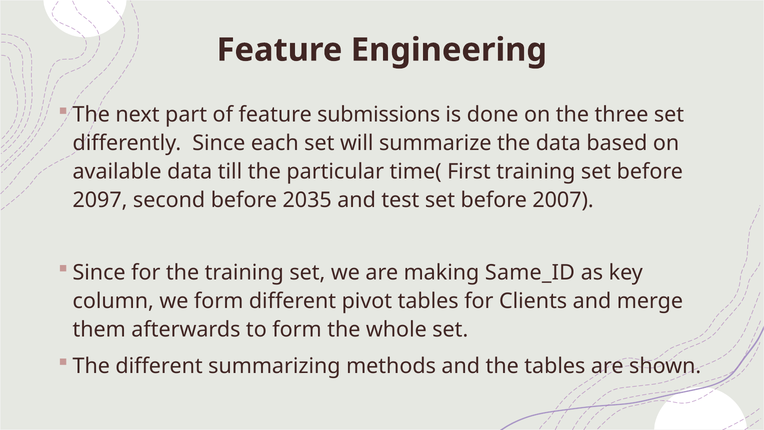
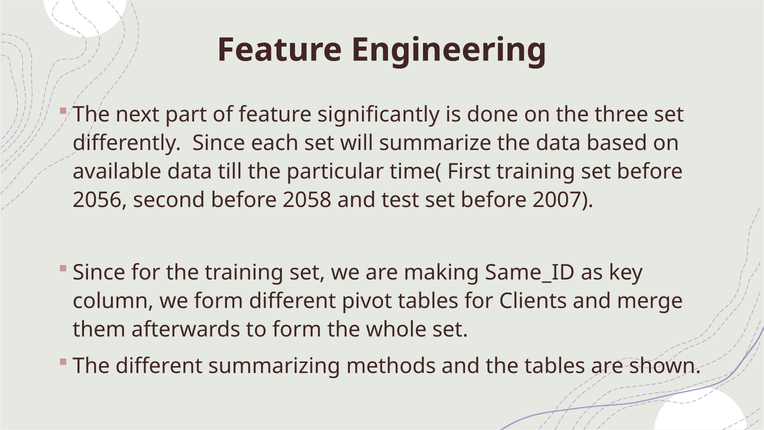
submissions: submissions -> significantly (379, 115)
2097: 2097 -> 2056 (100, 200)
2035: 2035 -> 2058 (307, 200)
